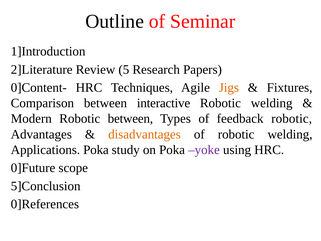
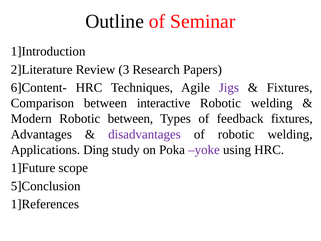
5: 5 -> 3 (124, 69)
0]Content-: 0]Content- -> 6]Content- (39, 88)
Jigs colour: orange -> purple (229, 88)
feedback robotic: robotic -> fixtures (292, 119)
disadvantages colour: orange -> purple (144, 134)
Applications Poka: Poka -> Ding (96, 150)
0]Future: 0]Future -> 1]Future (33, 168)
0]References: 0]References -> 1]References (45, 204)
